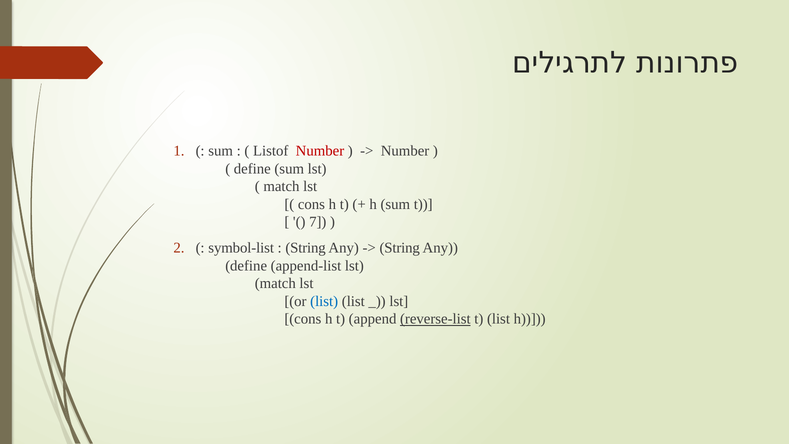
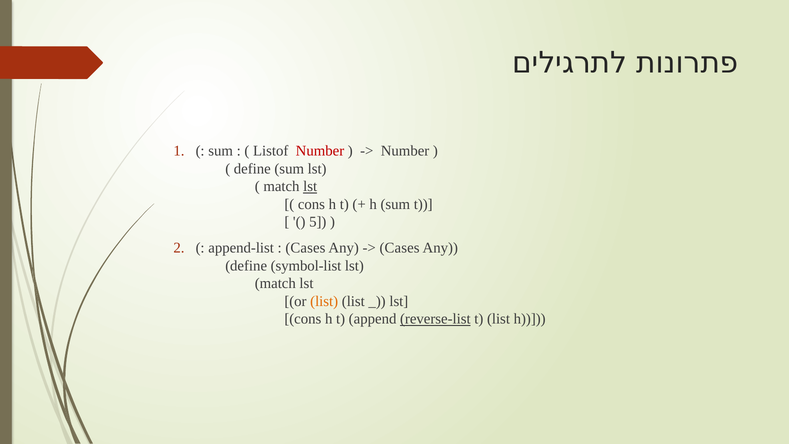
lst underline: none -> present (310, 186)
7: 7 -> 5 (318, 222)
symbol-list: symbol-list -> append-list (241, 248)
String: String -> Cases (305, 248)
String: String -> Cases (400, 248)
append-list: append-list -> symbol-list (306, 266)
list colour: blue -> orange (324, 301)
